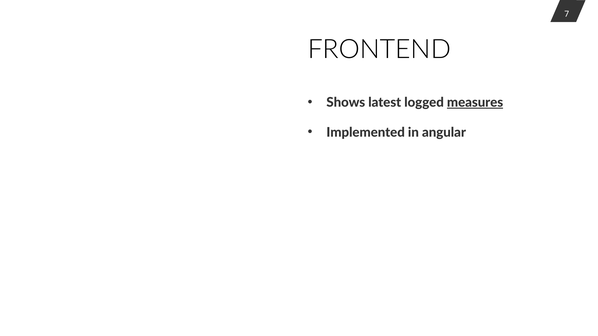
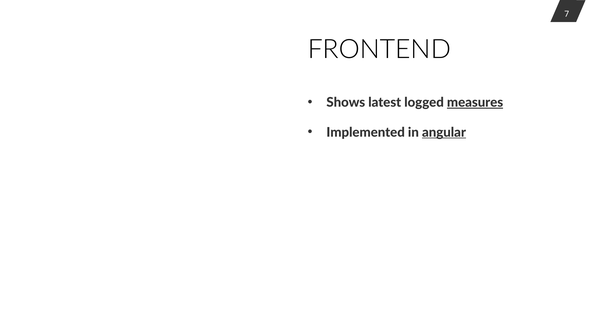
angular underline: none -> present (444, 132)
